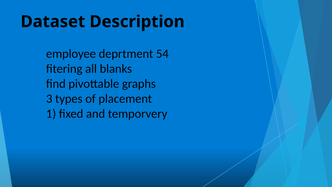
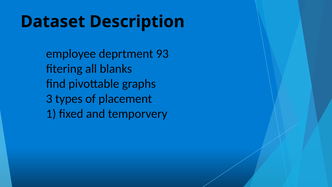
54: 54 -> 93 (162, 54)
